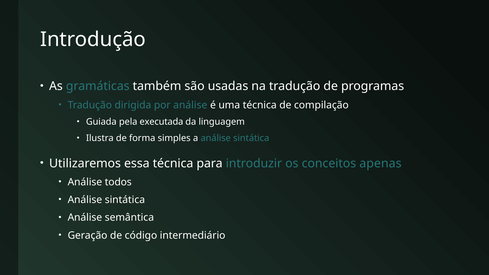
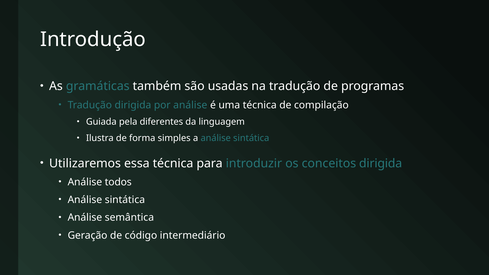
executada: executada -> diferentes (161, 122)
conceitos apenas: apenas -> dirigida (381, 163)
